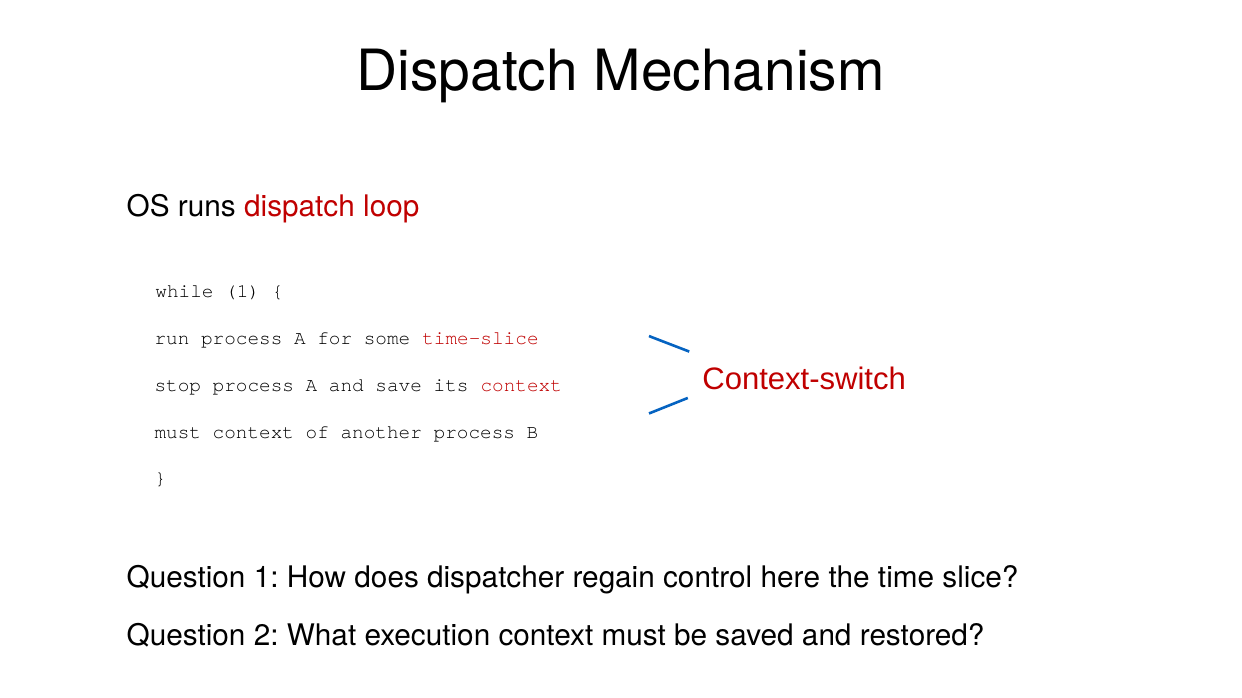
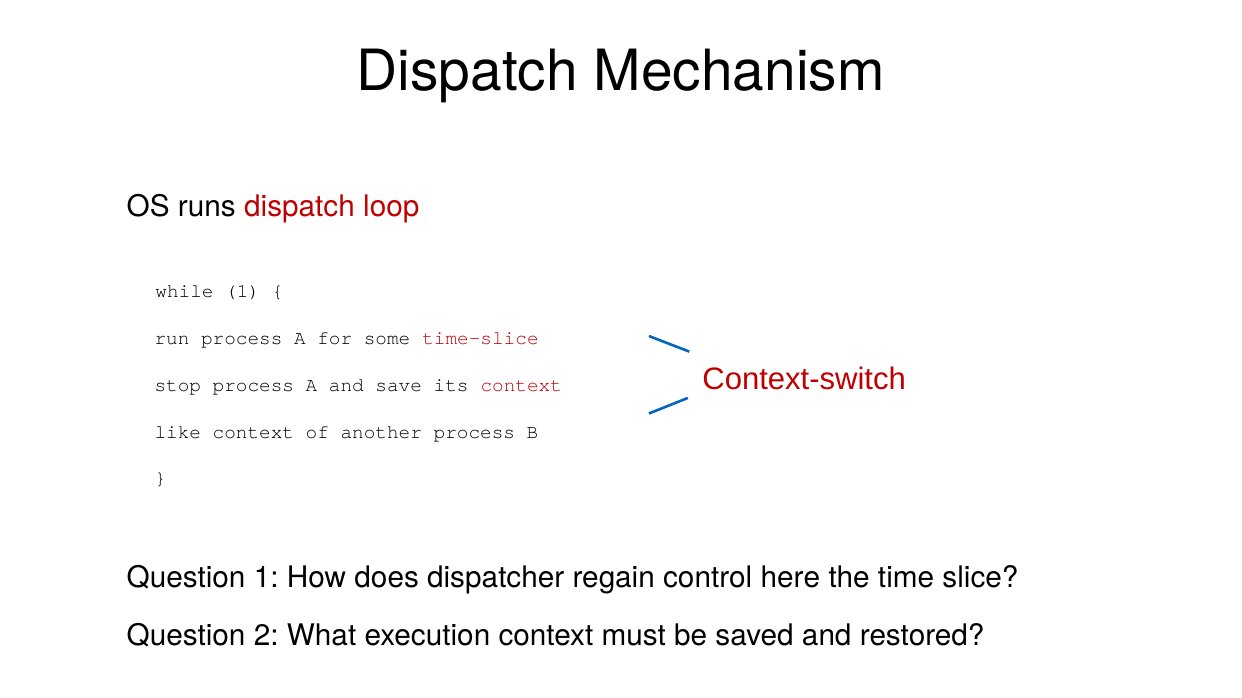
must: must -> like (178, 432)
